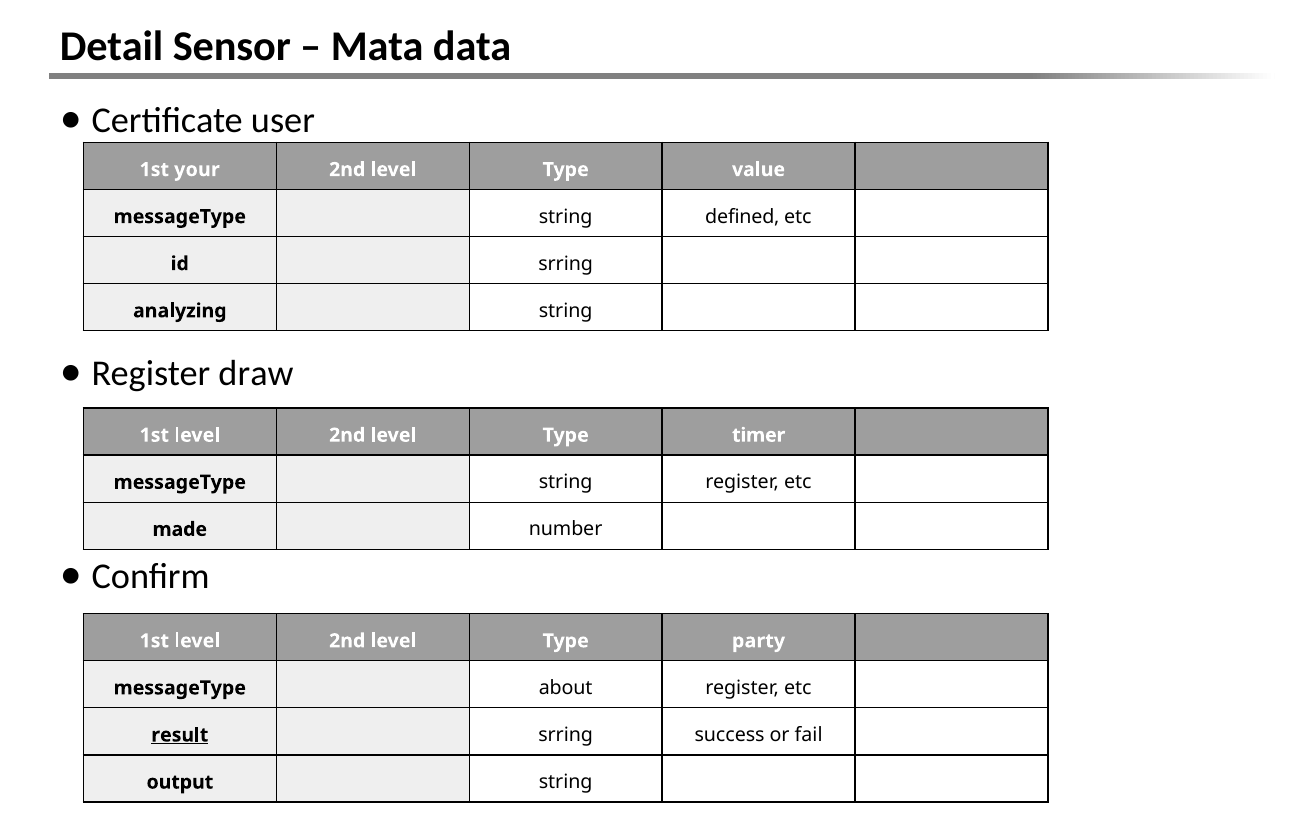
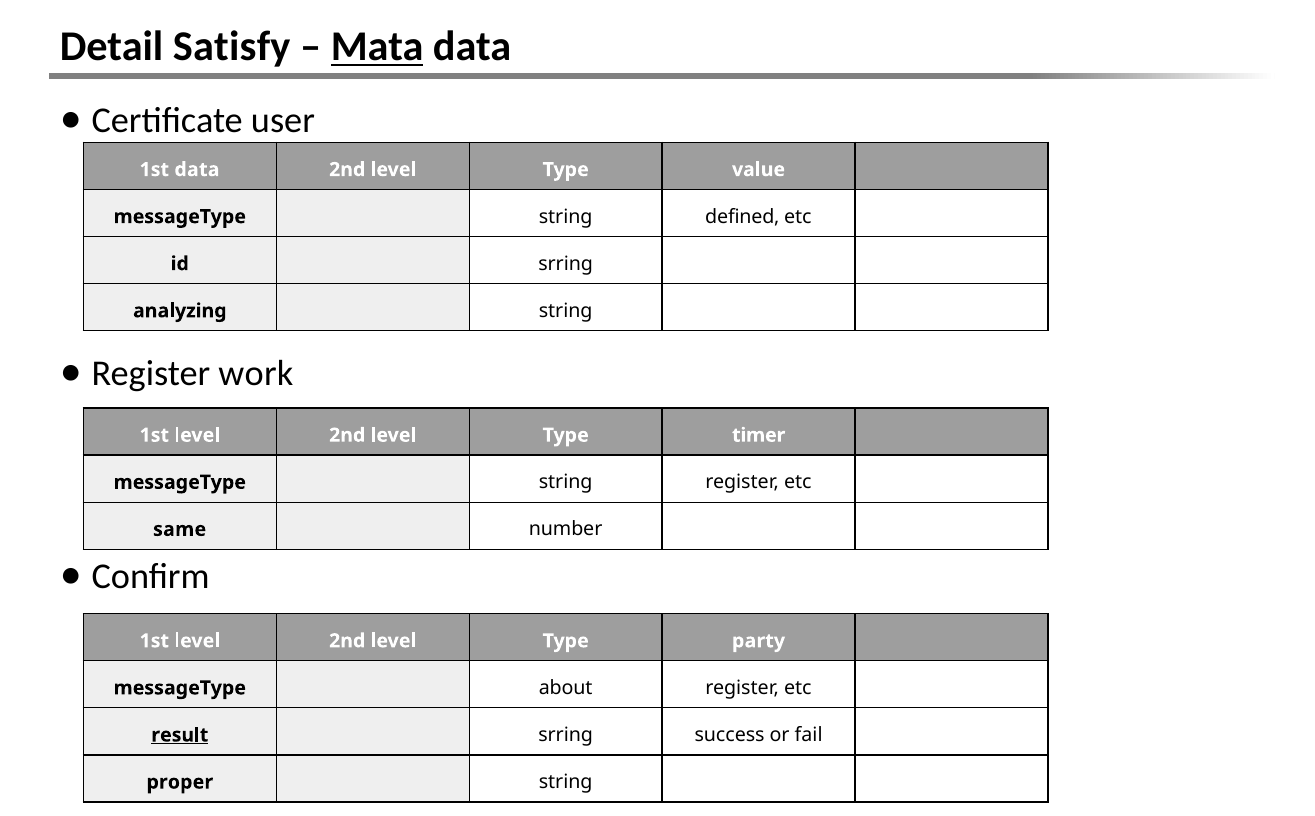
Sensor: Sensor -> Satisfy (232, 47)
Mata underline: none -> present (377, 47)
1st your: your -> data (197, 170)
draw: draw -> work (256, 374)
made: made -> same (180, 530)
output: output -> proper (180, 782)
